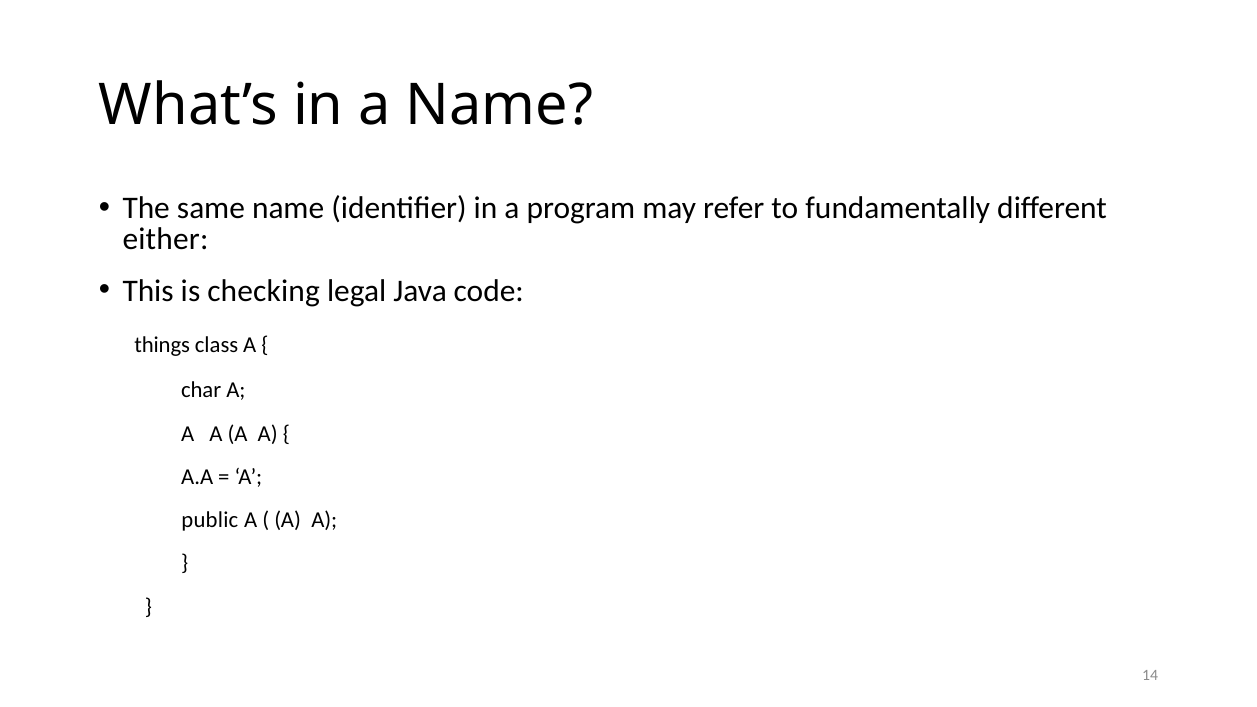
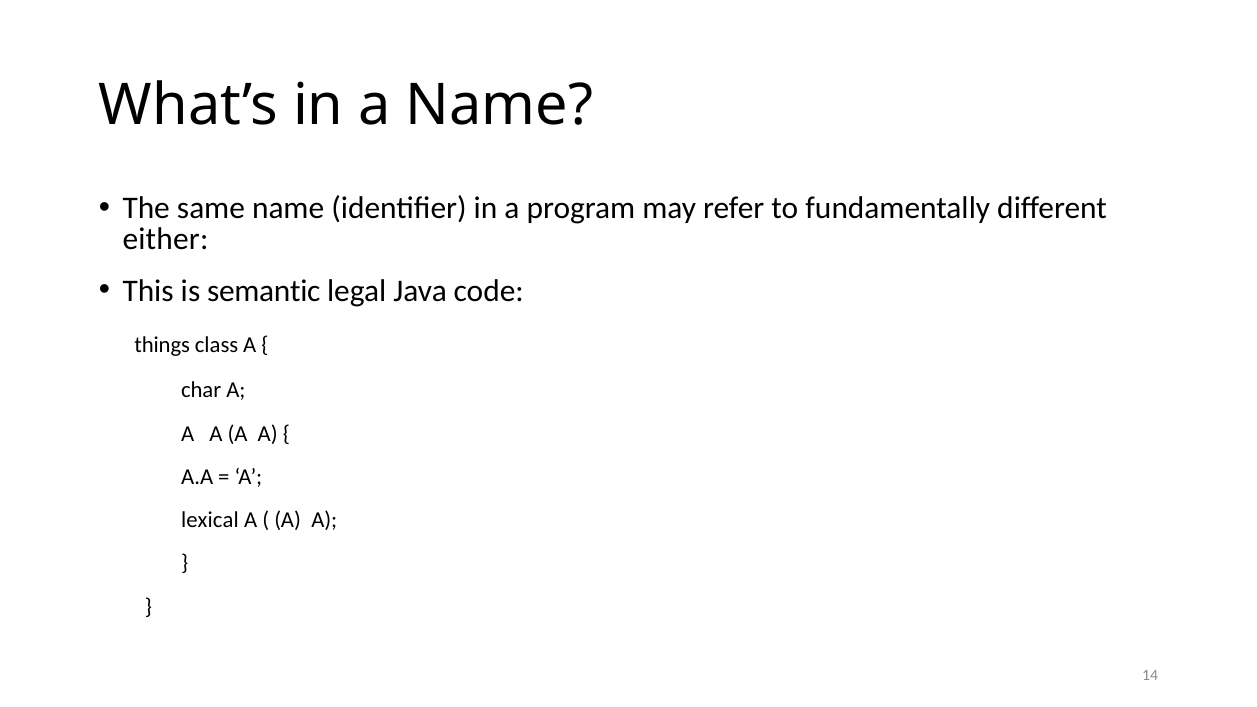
checking: checking -> semantic (264, 291)
public: public -> lexical (210, 520)
